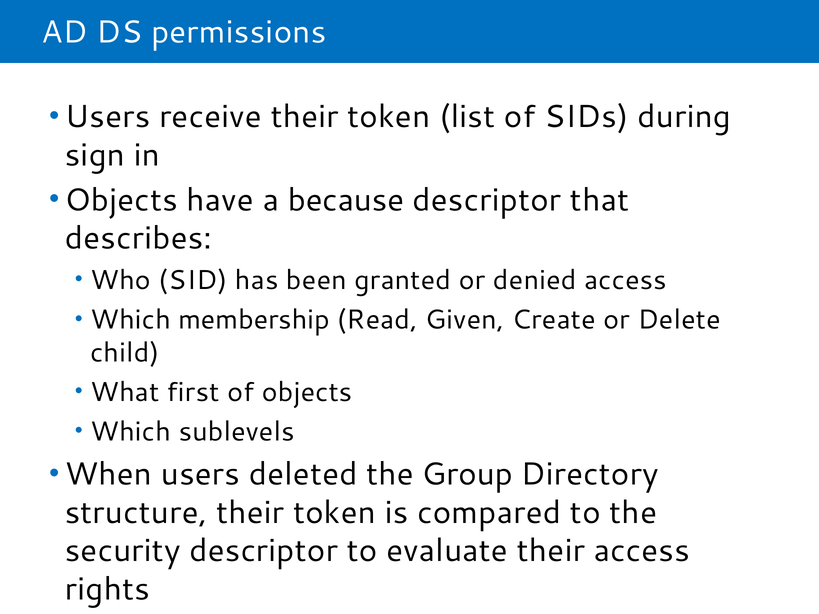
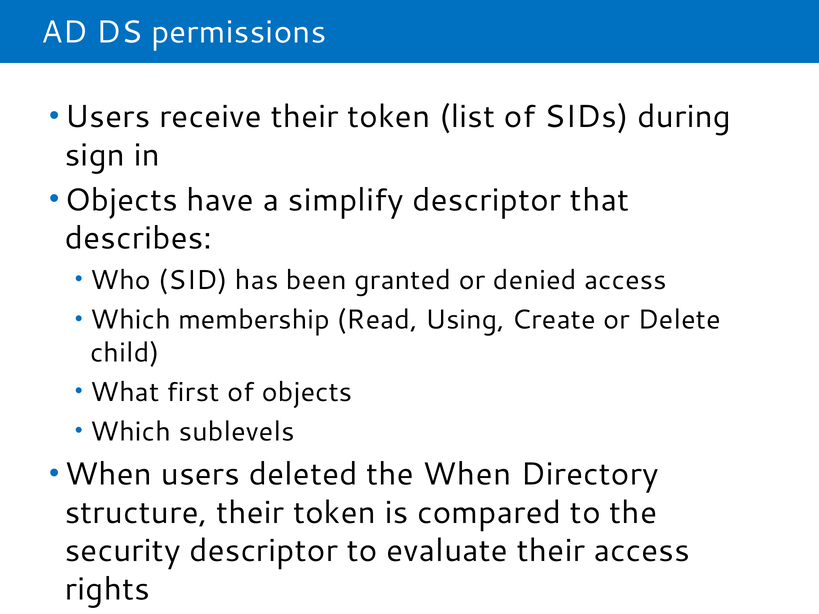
because: because -> simplify (346, 200)
Given: Given -> Using (465, 320)
the Group: Group -> When (467, 475)
